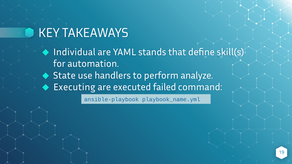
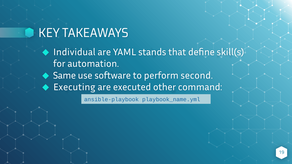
State: State -> Same (64, 76)
handlers: handlers -> software (113, 76)
analyze: analyze -> second (197, 76)
failed: failed -> other (165, 87)
